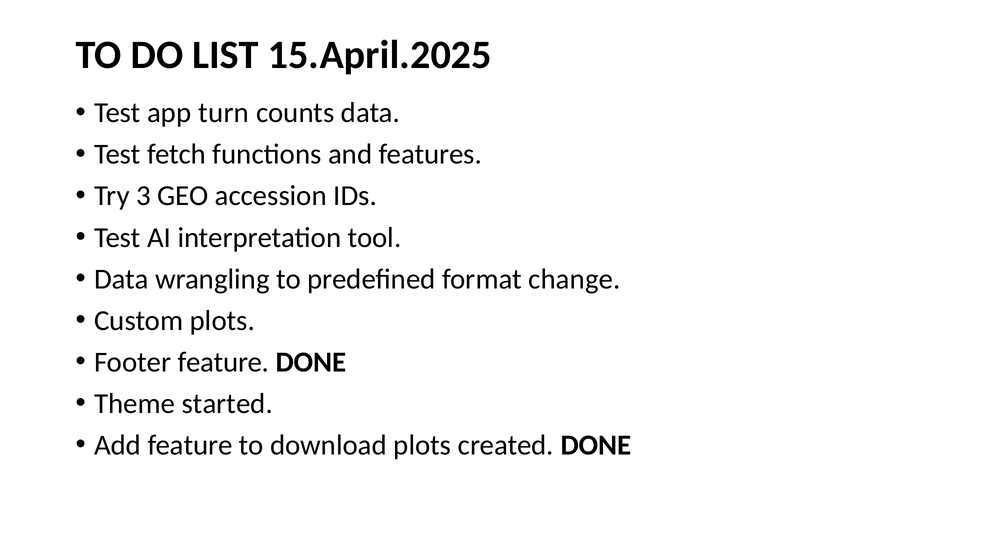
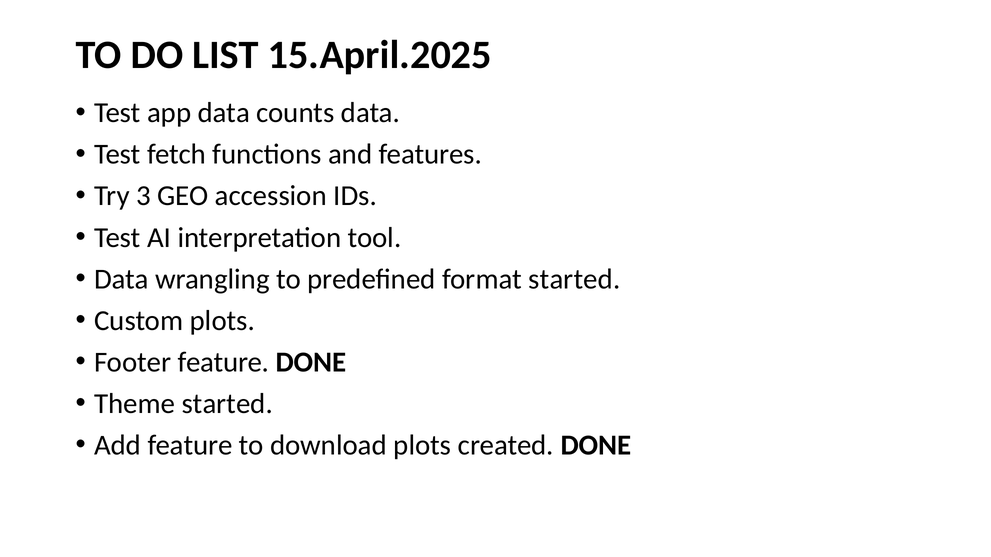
app turn: turn -> data (224, 113)
format change: change -> started (574, 279)
